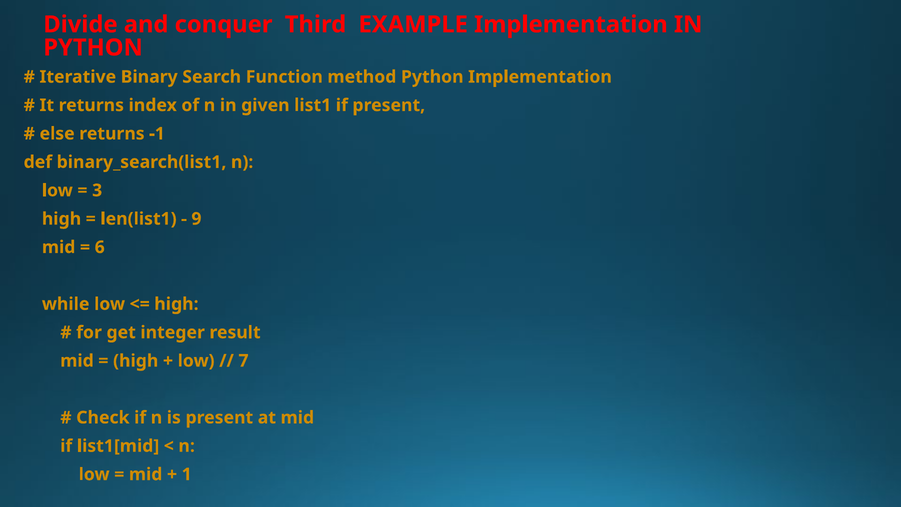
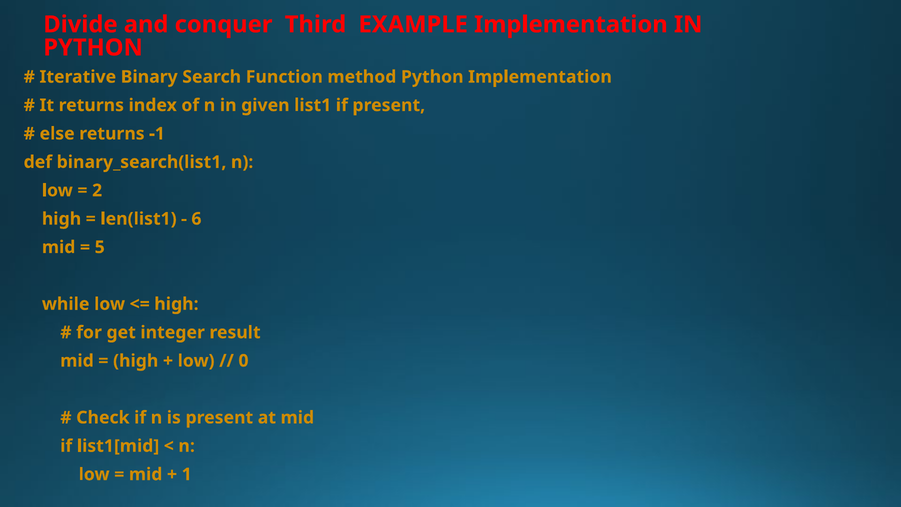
3: 3 -> 2 (97, 190)
9: 9 -> 6 (196, 219)
6: 6 -> 5 (100, 247)
7: 7 -> 0 (244, 361)
